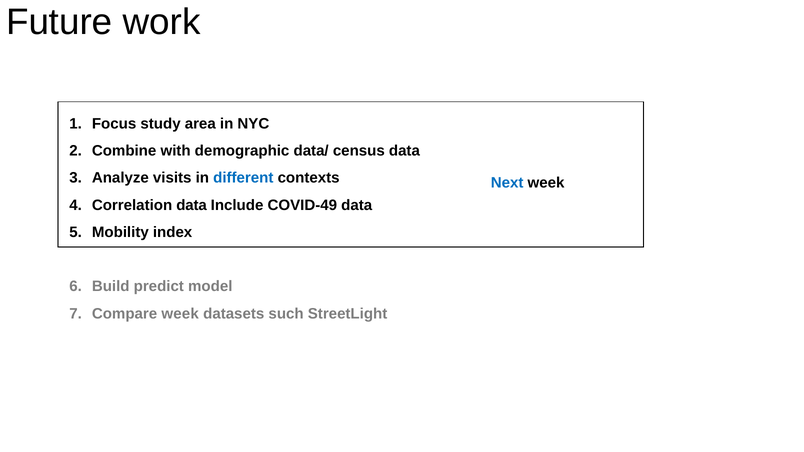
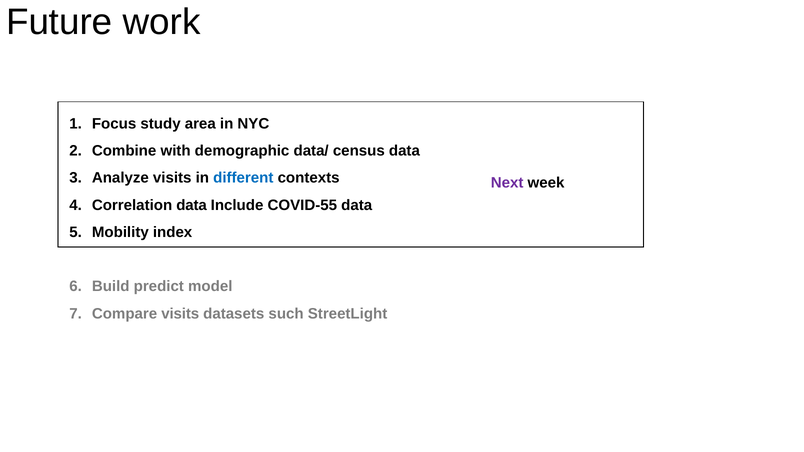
Next colour: blue -> purple (507, 183)
COVID-49: COVID-49 -> COVID-55 (302, 205)
Compare week: week -> visits (180, 314)
